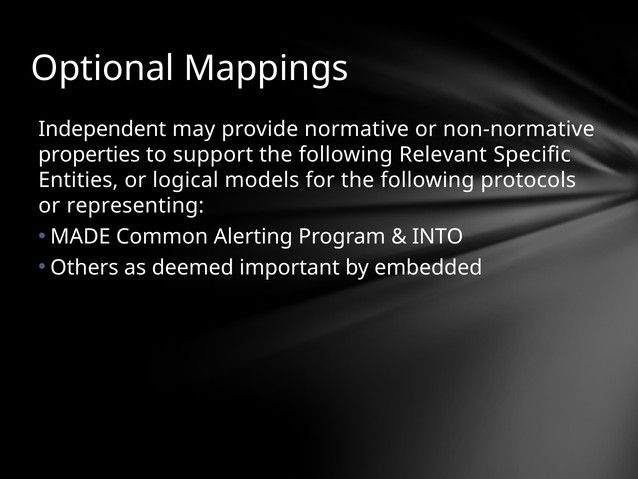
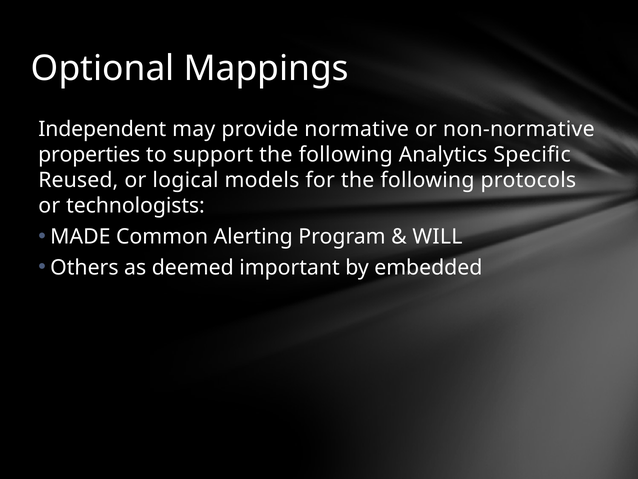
Relevant: Relevant -> Analytics (443, 155)
Entities: Entities -> Reused (78, 180)
representing: representing -> technologists (135, 206)
INTO: INTO -> WILL (437, 236)
